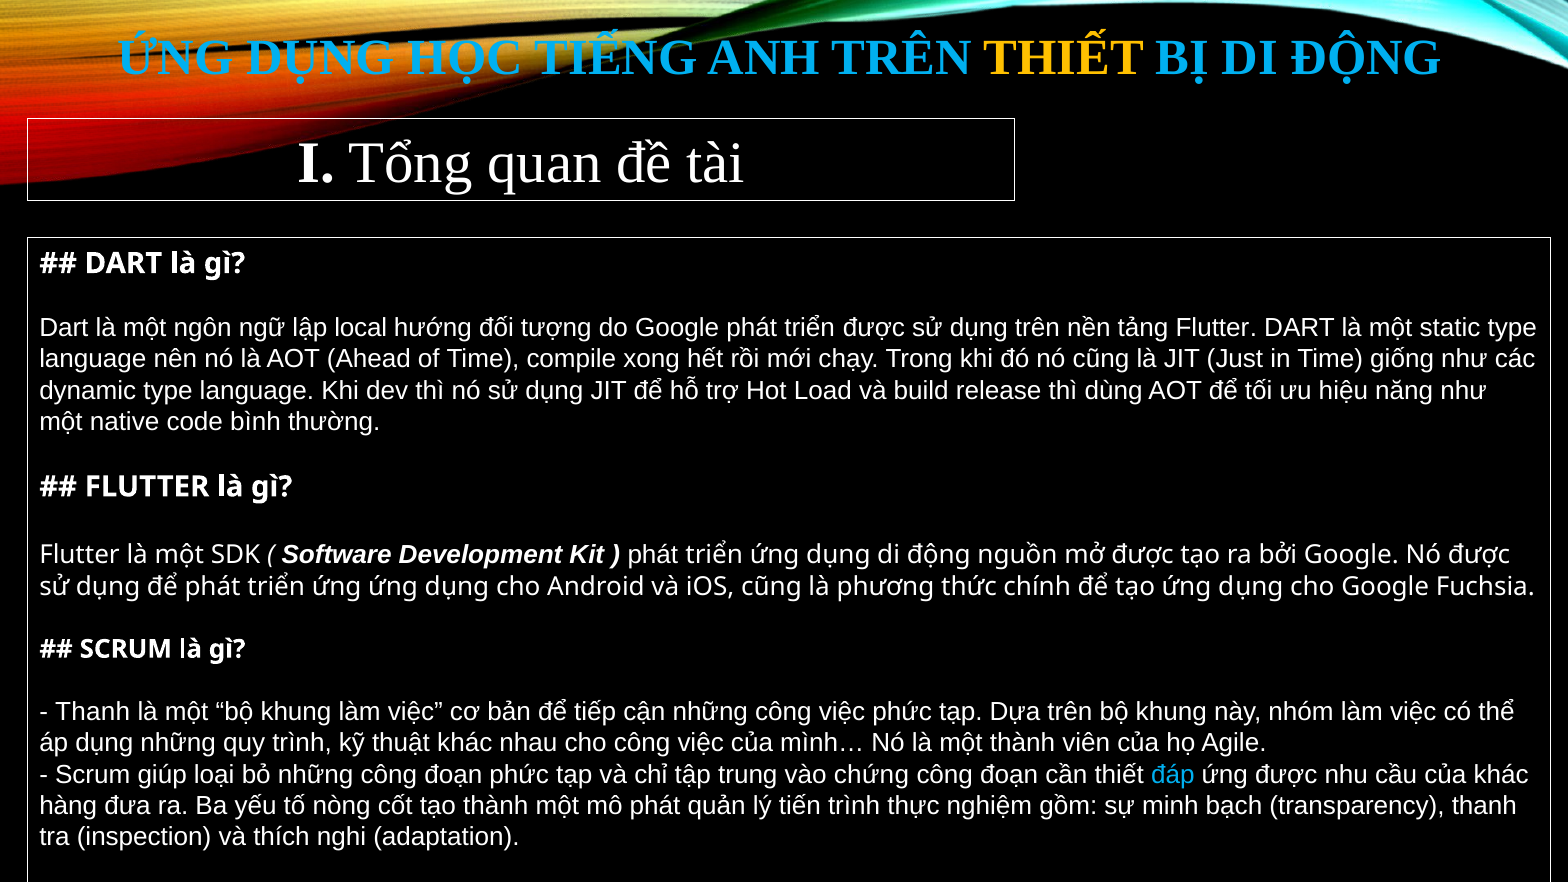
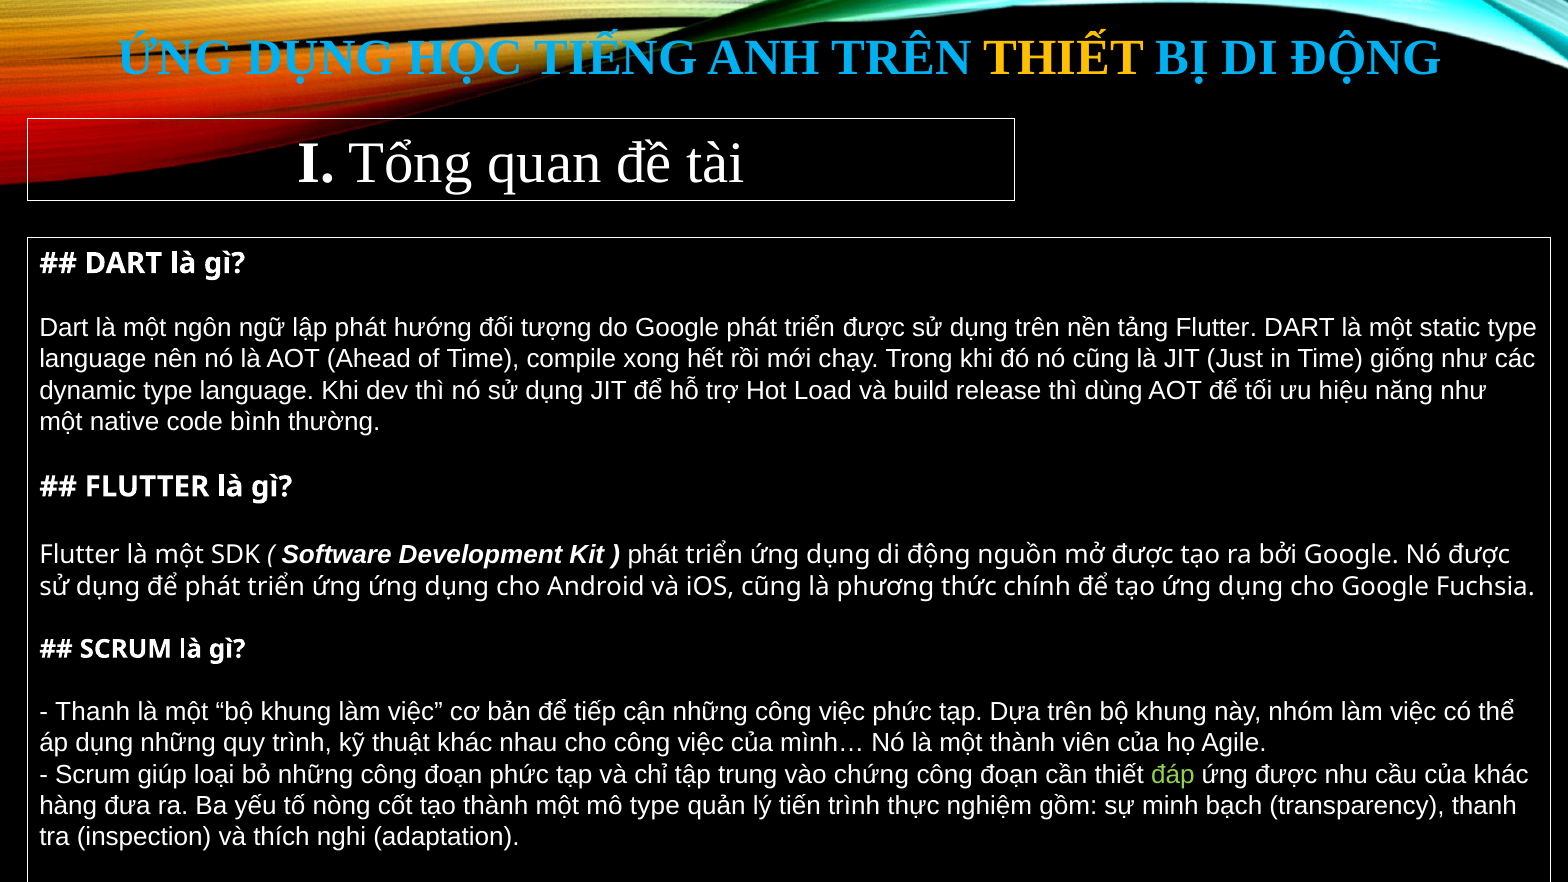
lập local: local -> phát (360, 328)
đáp colour: light blue -> light green (1173, 774)
mô phát: phát -> type (655, 806)
